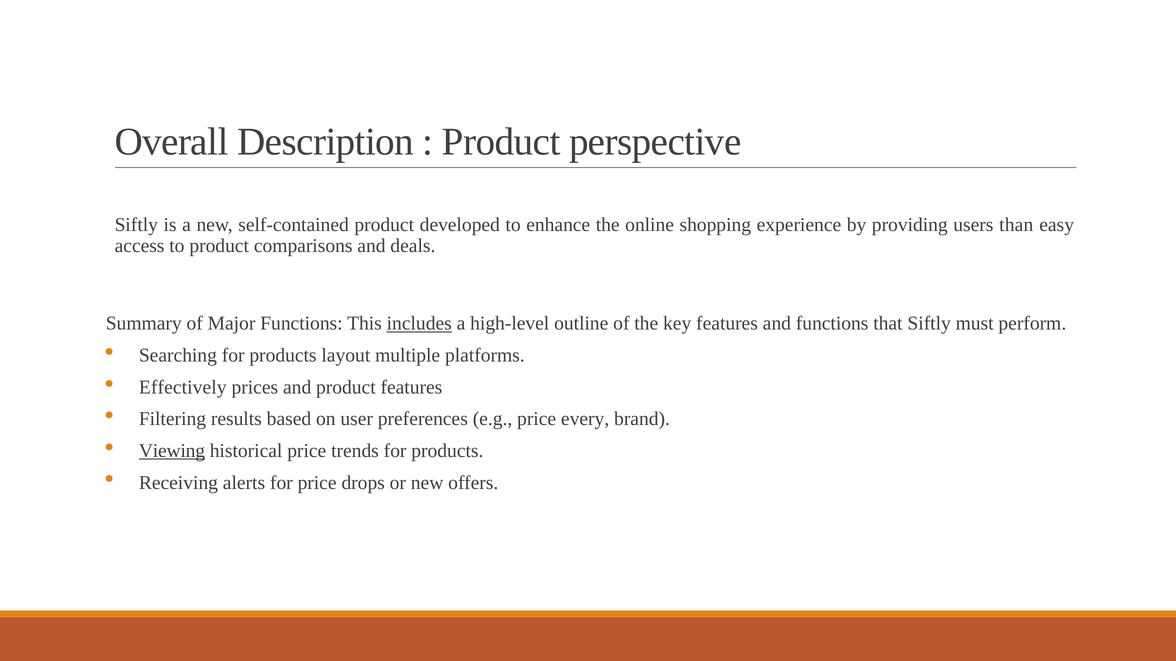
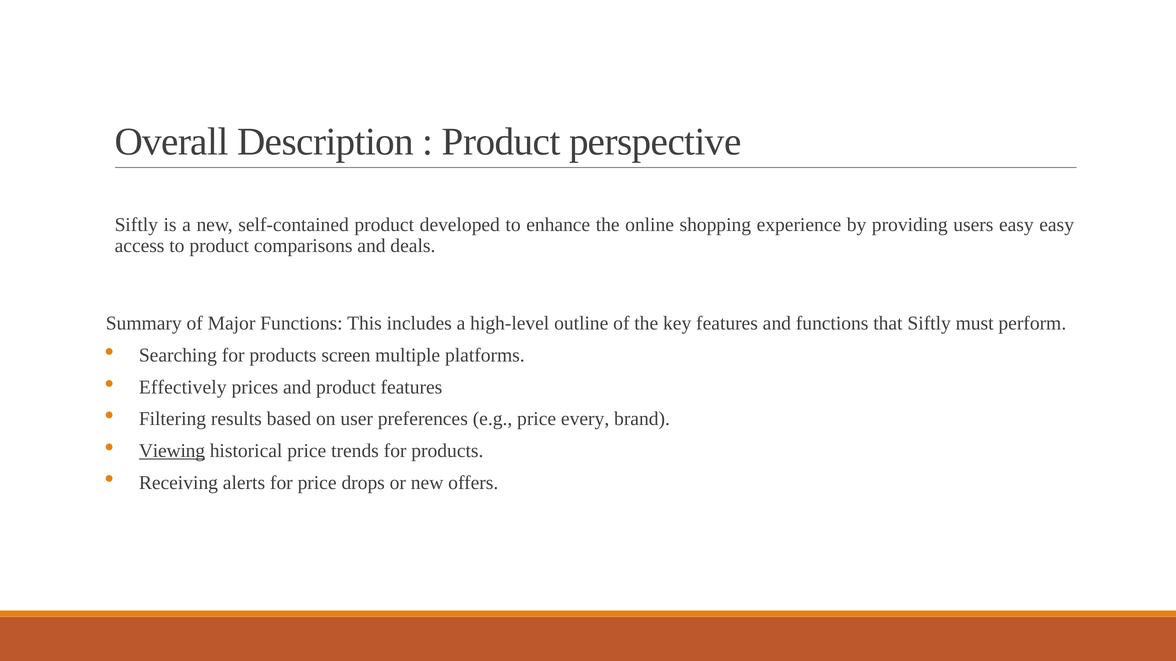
users than: than -> easy (1016, 225)
includes underline: present -> none (419, 324)
layout: layout -> screen (346, 356)
